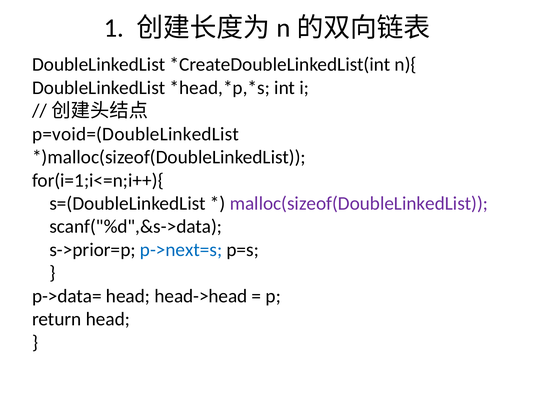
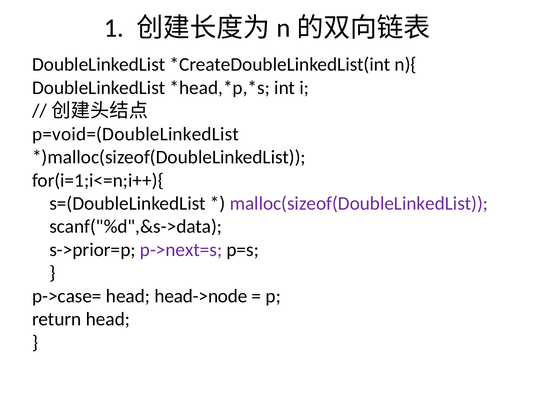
p->next=s colour: blue -> purple (181, 249)
p->data=: p->data= -> p->case= (67, 296)
head->head: head->head -> head->node (201, 296)
